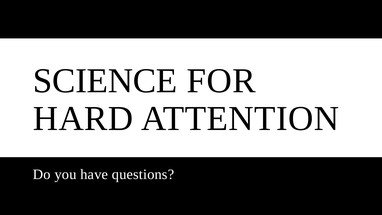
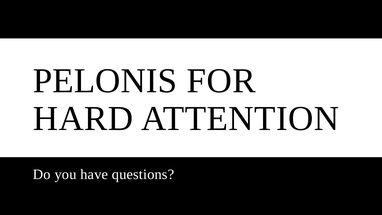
SCIENCE: SCIENCE -> PELONIS (105, 81)
